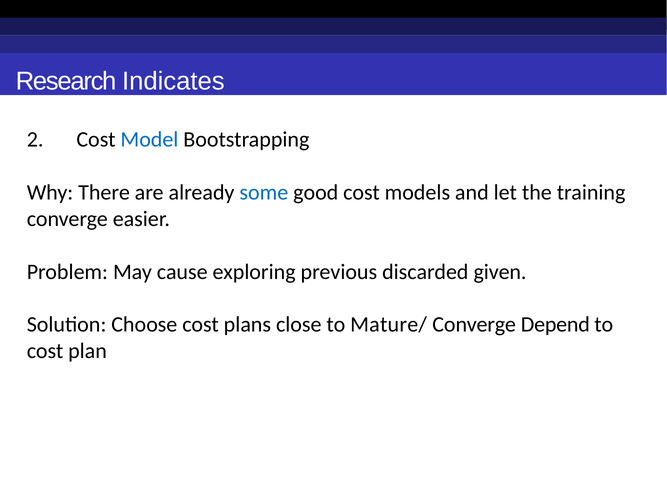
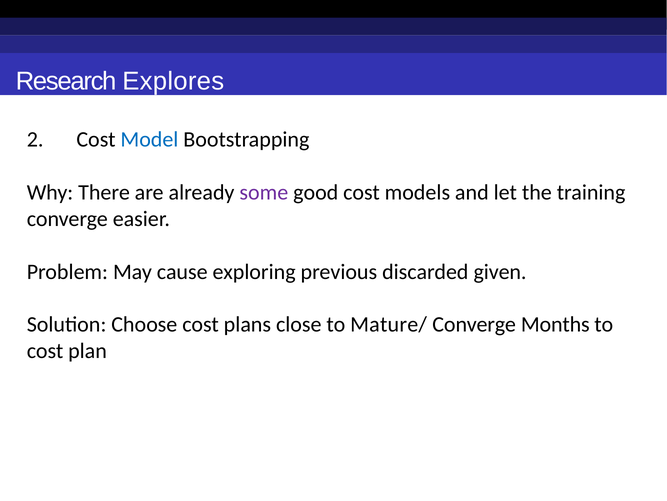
Indicates: Indicates -> Explores (173, 81)
some colour: blue -> purple (264, 192)
Depend: Depend -> Months (555, 325)
